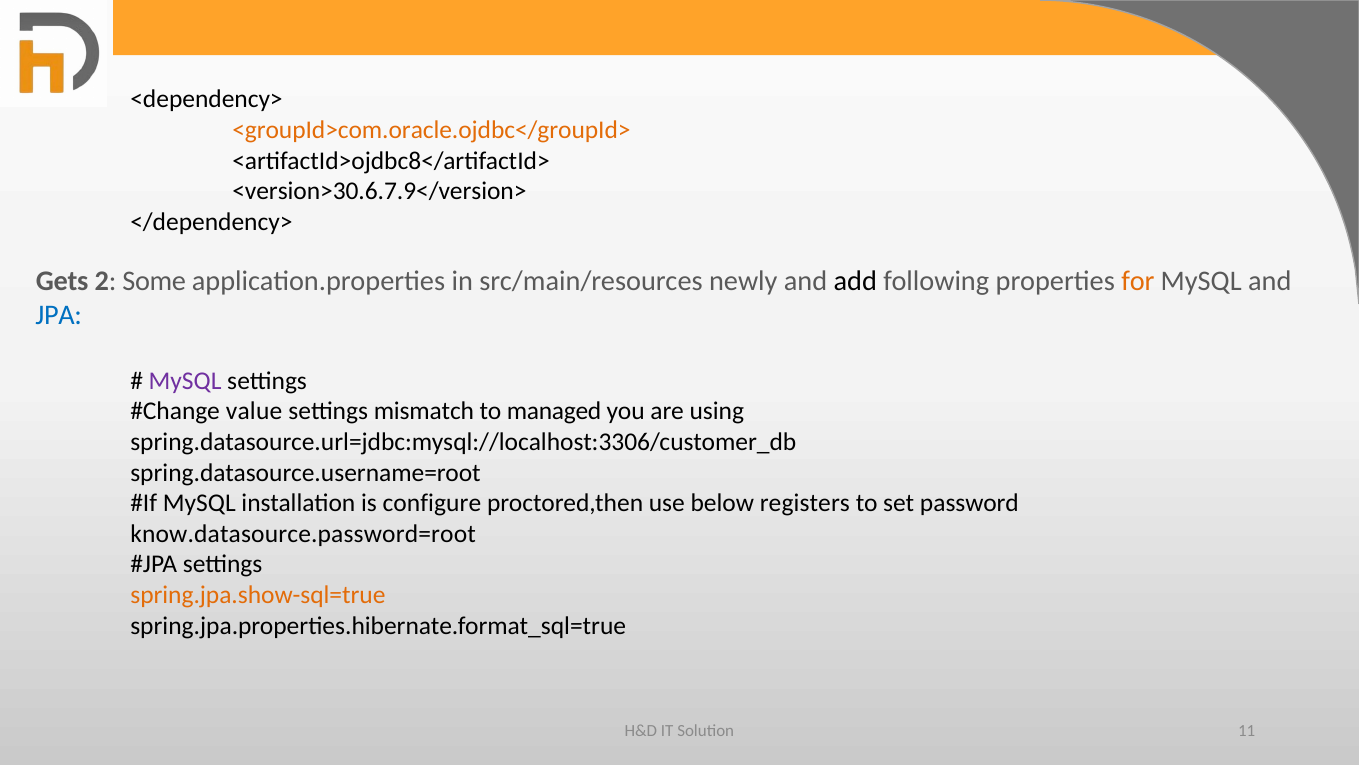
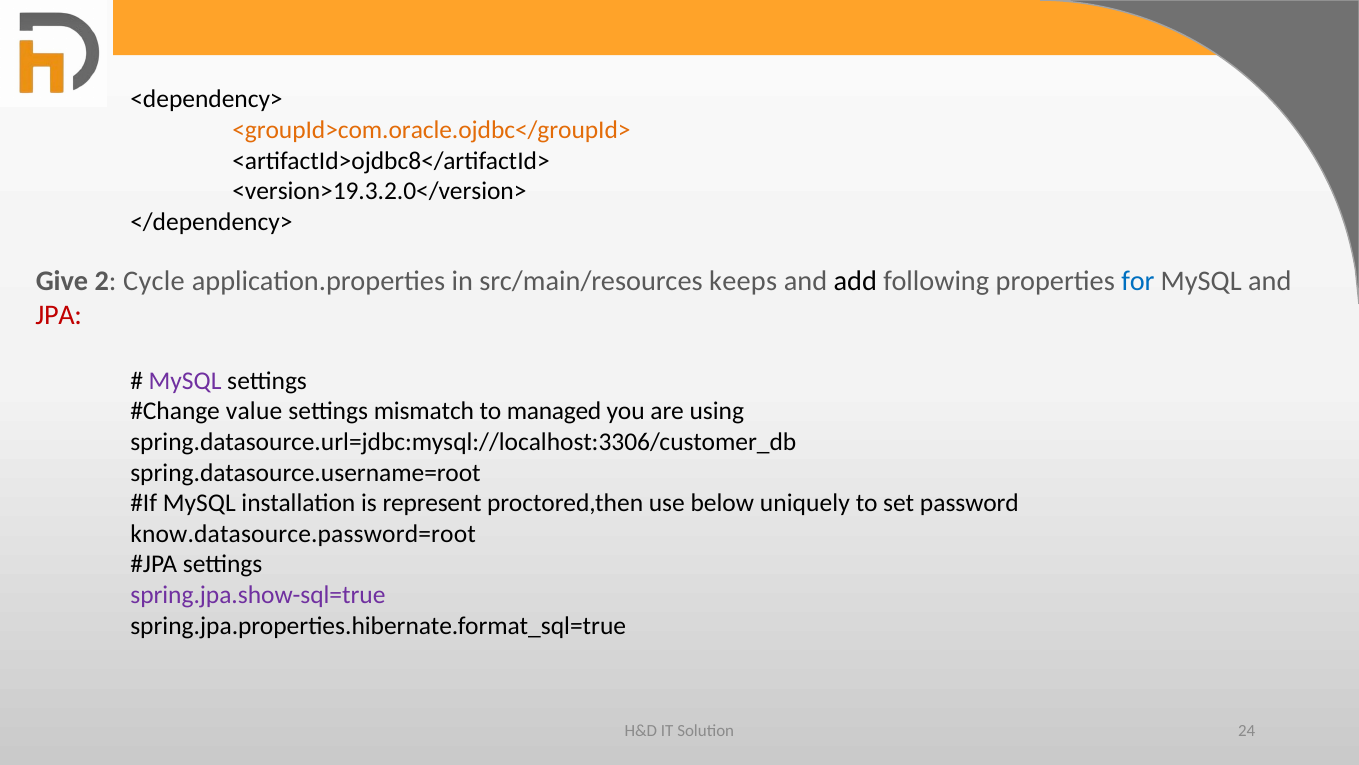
<version>30.6.7.9</version>: <version>30.6.7.9</version> -> <version>19.3.2.0</version> (379, 191)
Gets: Gets -> Give (62, 281)
Some: Some -> Cycle (154, 281)
newly: newly -> keeps (743, 281)
for colour: orange -> blue (1138, 281)
JPA colour: blue -> red (59, 315)
configure: configure -> represent (432, 503)
registers: registers -> uniquely (805, 503)
spring.jpa.show-sql=true colour: orange -> purple (258, 595)
11: 11 -> 24 (1247, 730)
